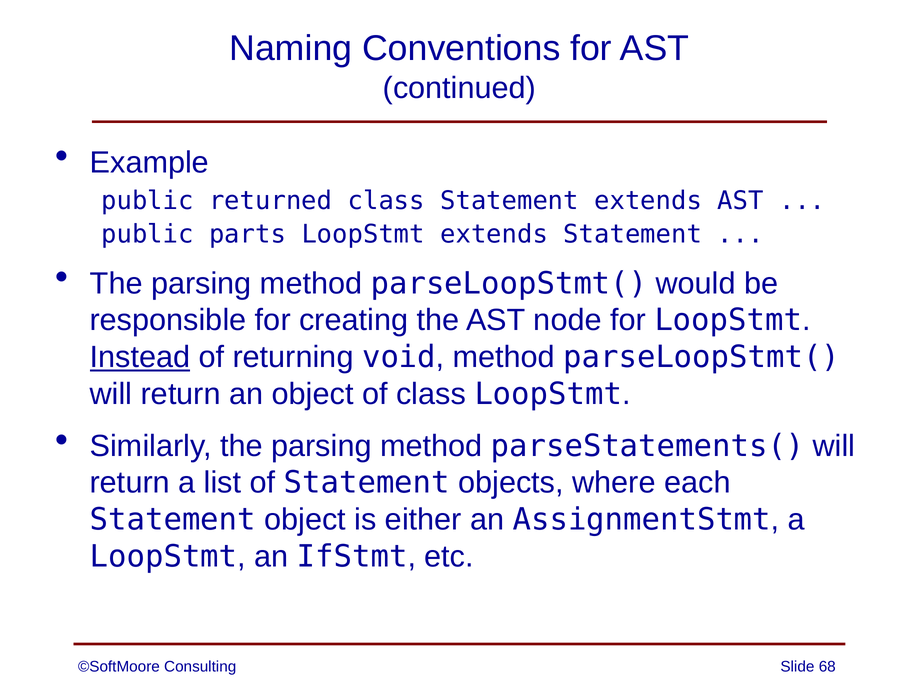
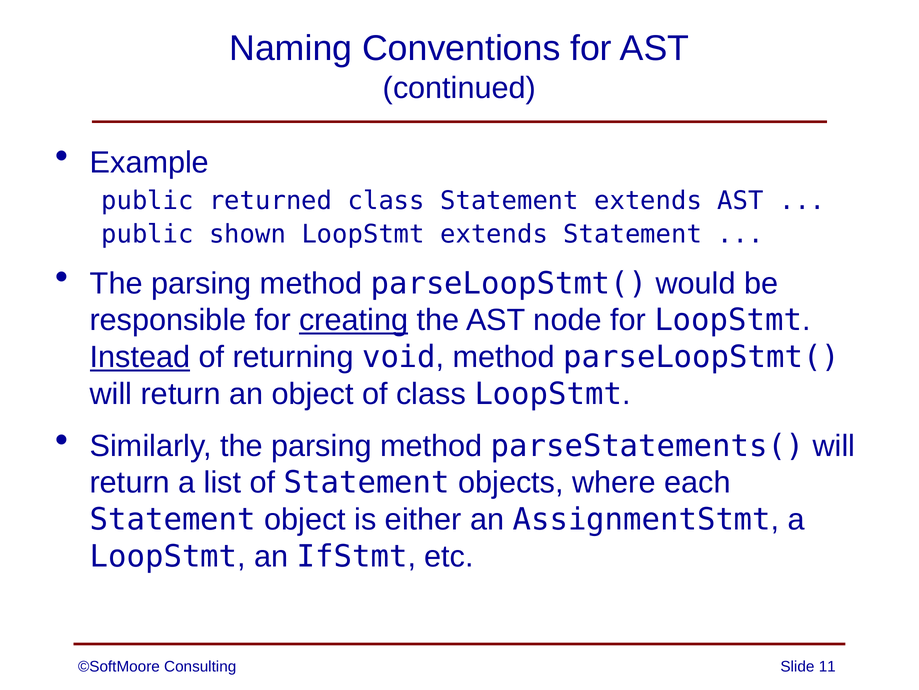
parts: parts -> shown (248, 234)
creating underline: none -> present (354, 320)
68: 68 -> 11 (827, 666)
